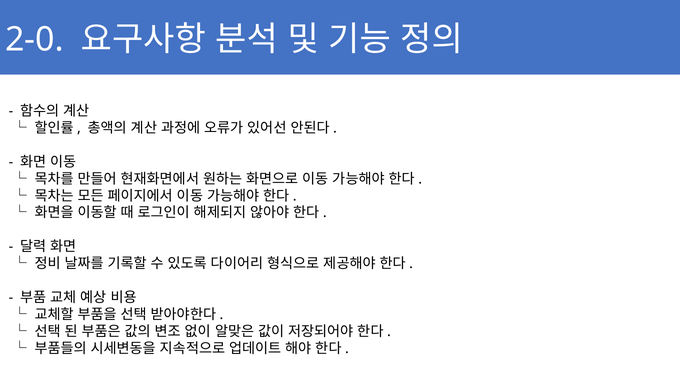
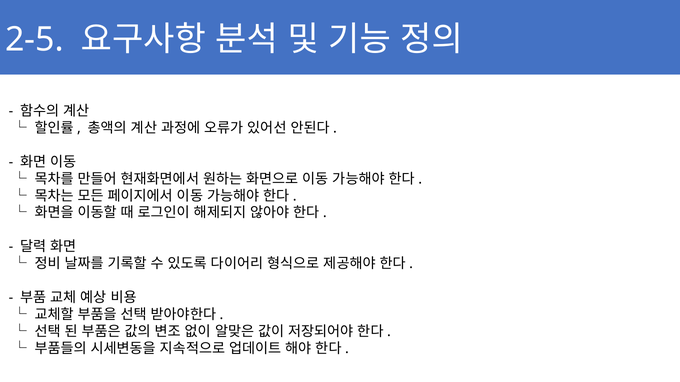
2-0: 2-0 -> 2-5 (34, 40)
